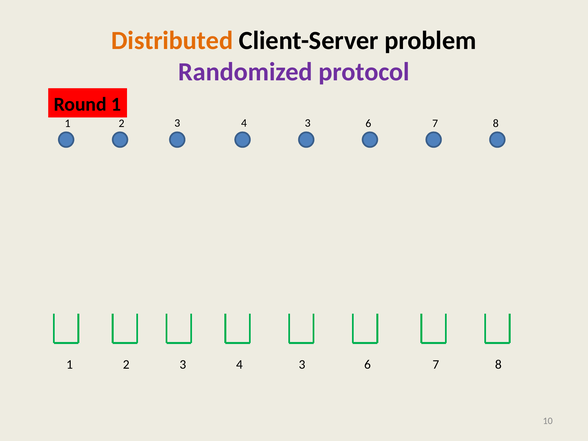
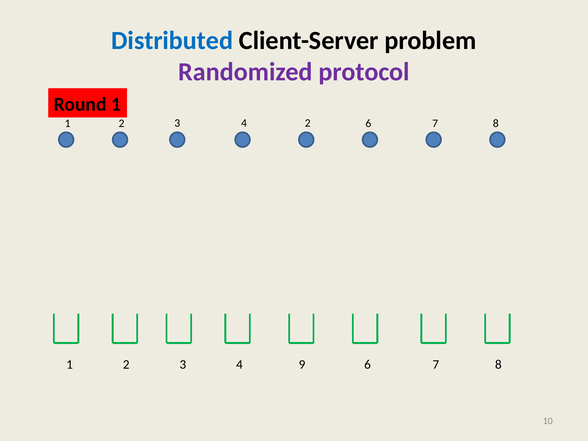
Distributed colour: orange -> blue (172, 41)
3: 3 -> 2 (308, 123)
3: 3 -> 9 (302, 364)
